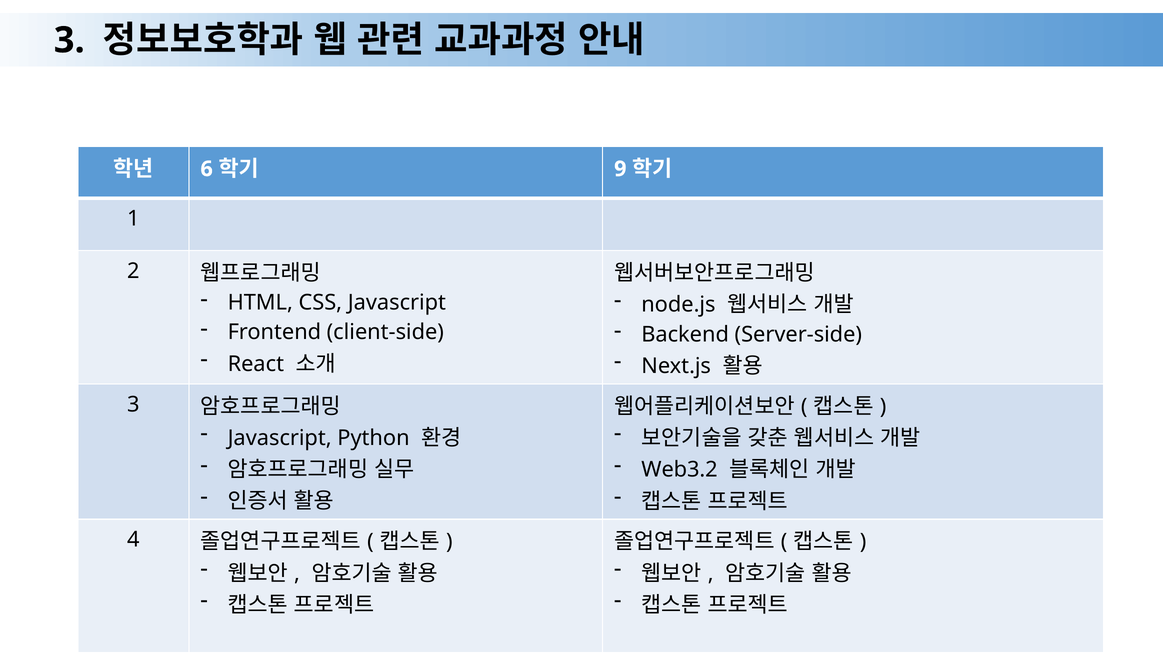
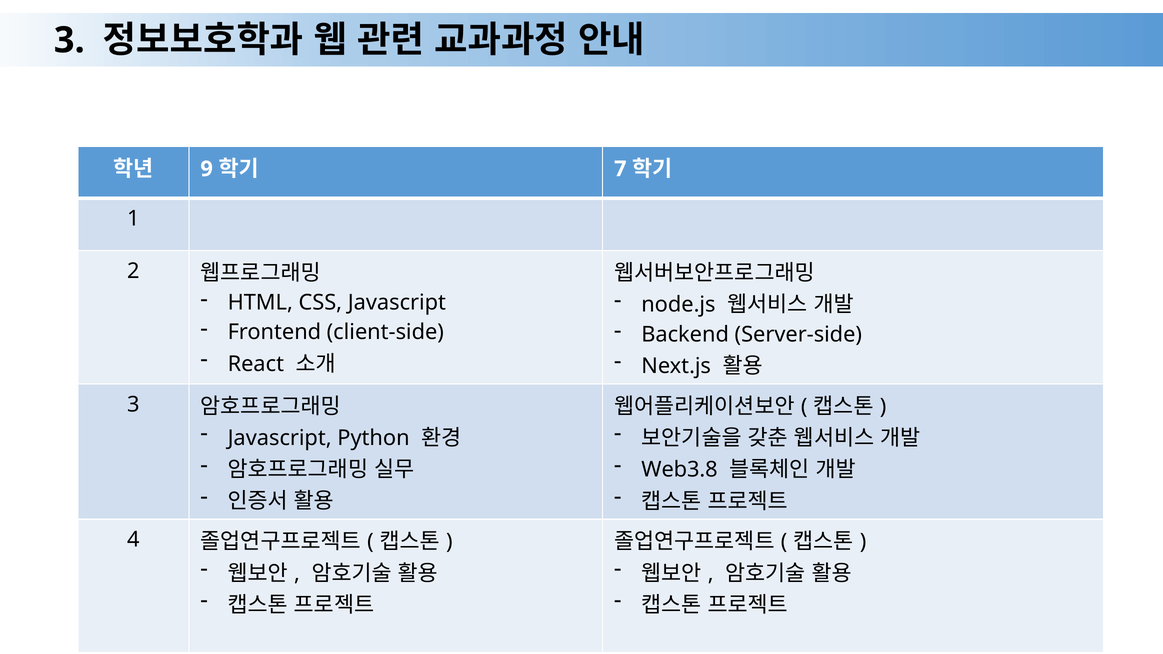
6: 6 -> 9 (207, 169)
9: 9 -> 7 (620, 169)
Web3.2: Web3.2 -> Web3.8 (679, 470)
